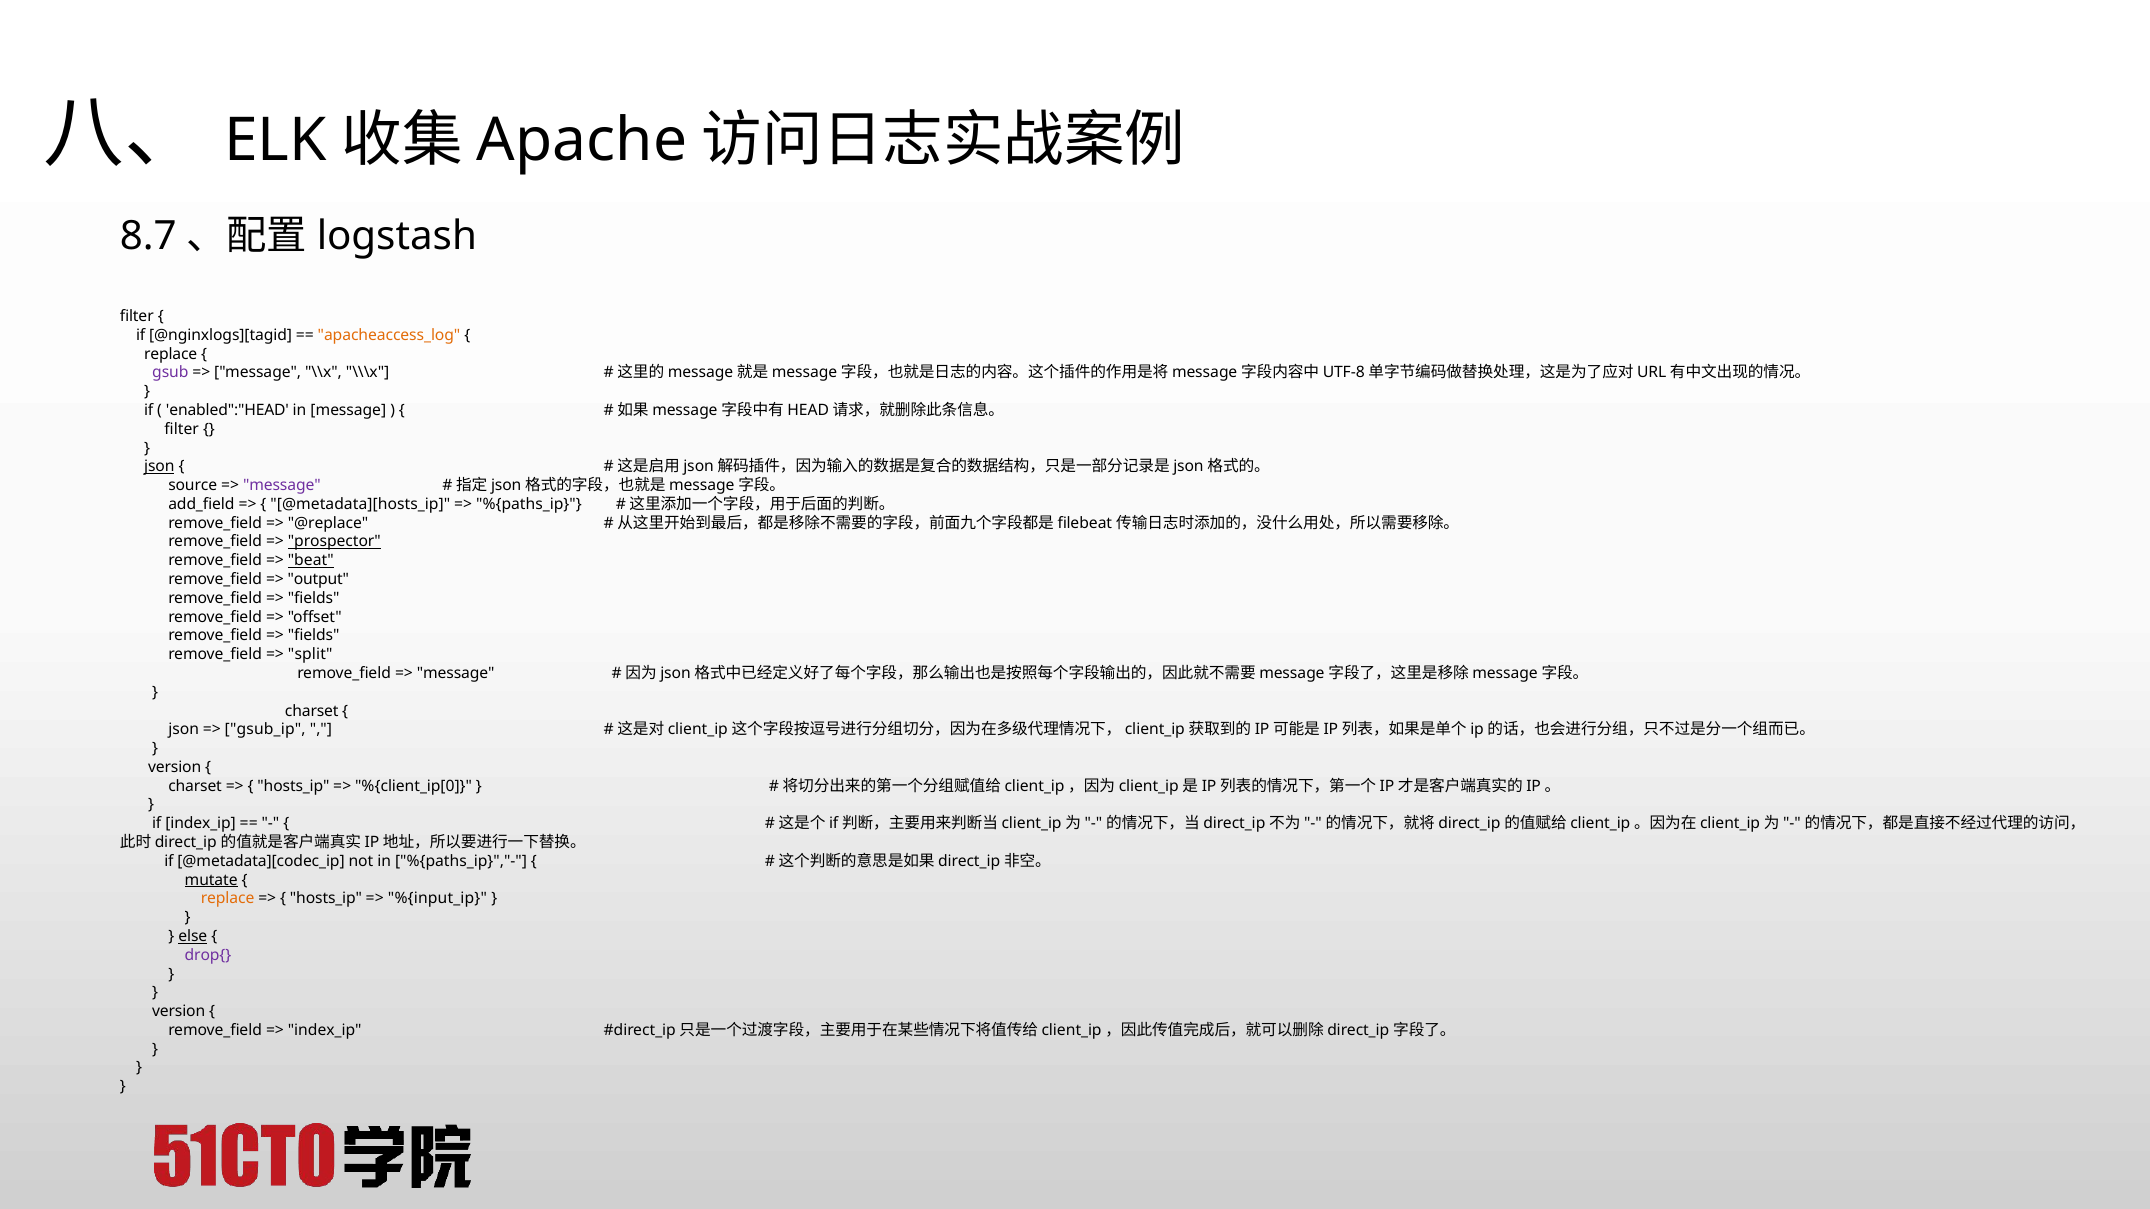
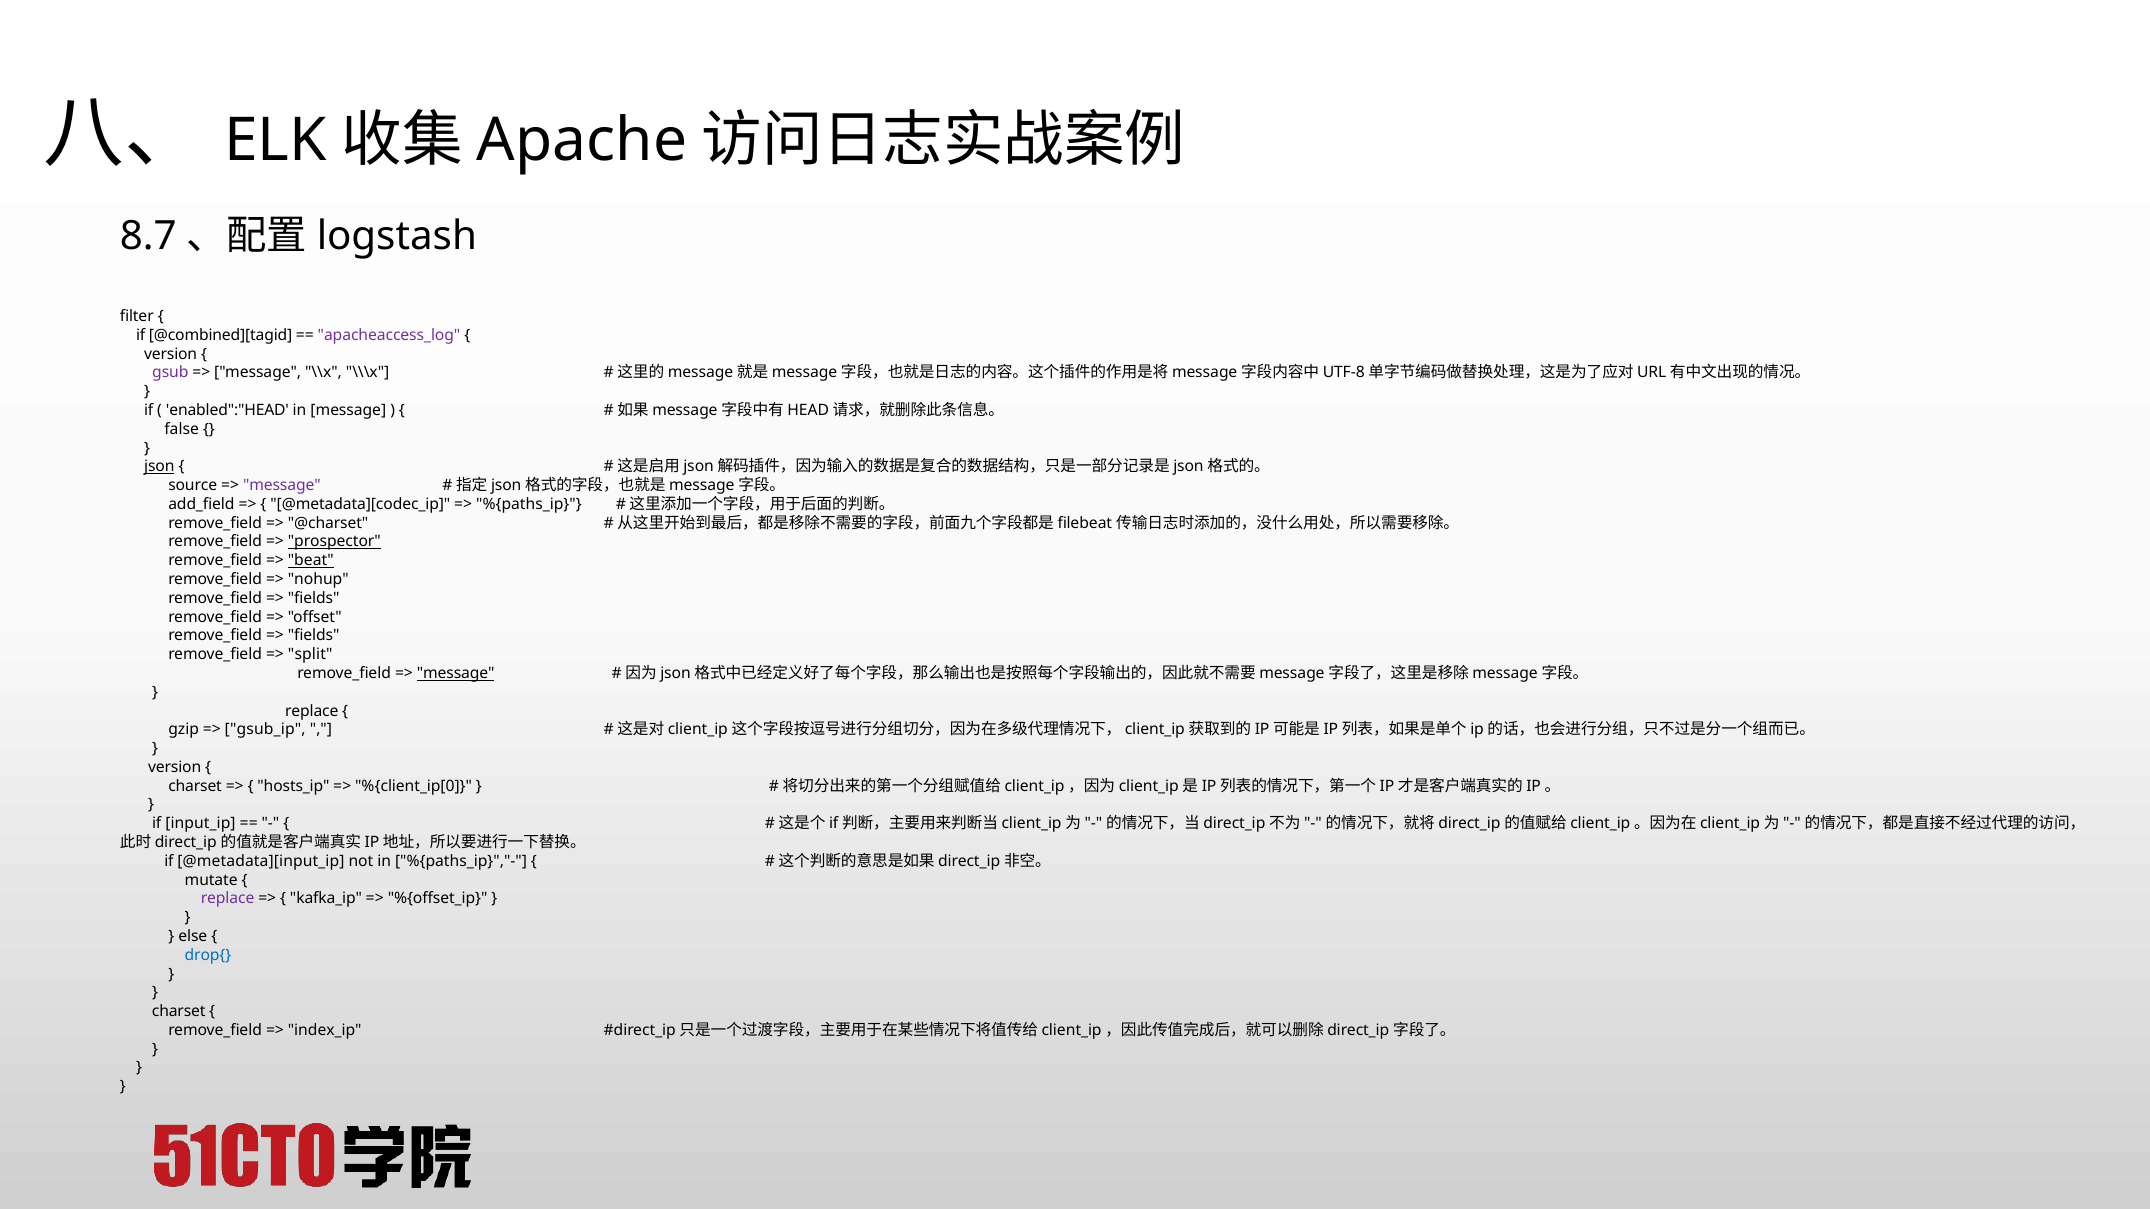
@nginxlogs][tagid: @nginxlogs][tagid -> @combined][tagid (221, 335)
apacheaccess_log colour: orange -> purple (389, 335)
replace: replace -> version (171, 354)
filter: filter -> false (182, 429)
@metadata][hosts_ip: @metadata][hosts_ip -> @metadata][codec_ip (360, 504)
@replace: @replace -> @charset (328, 523)
output: output -> nohup (318, 580)
message underline: none -> present (456, 673)
charset: charset -> replace (312, 711)
json: json -> gzip (184, 730)
if index_ip: index_ip -> input_ip (200, 824)
@metadata][codec_ip: @metadata][codec_ip -> @metadata][input_ip (261, 861)
mutate underline: present -> none (211, 880)
replace colour: orange -> purple (228, 899)
hosts_ip: hosts_ip -> kafka_ip (326, 899)
%{input_ip: %{input_ip -> %{offset_ip (438, 899)
else underline: present -> none (193, 937)
drop{ colour: purple -> blue (208, 955)
version: version -> charset (179, 1012)
